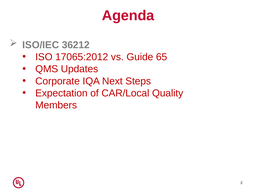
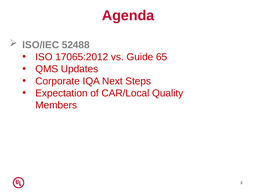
36212: 36212 -> 52488 (76, 45)
